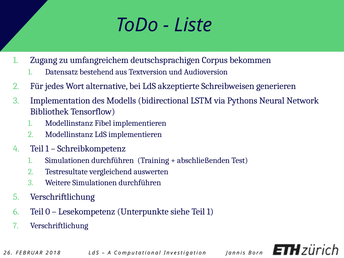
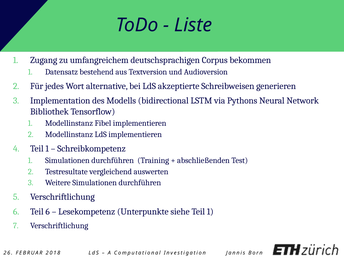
Teil 0: 0 -> 6 (48, 212)
